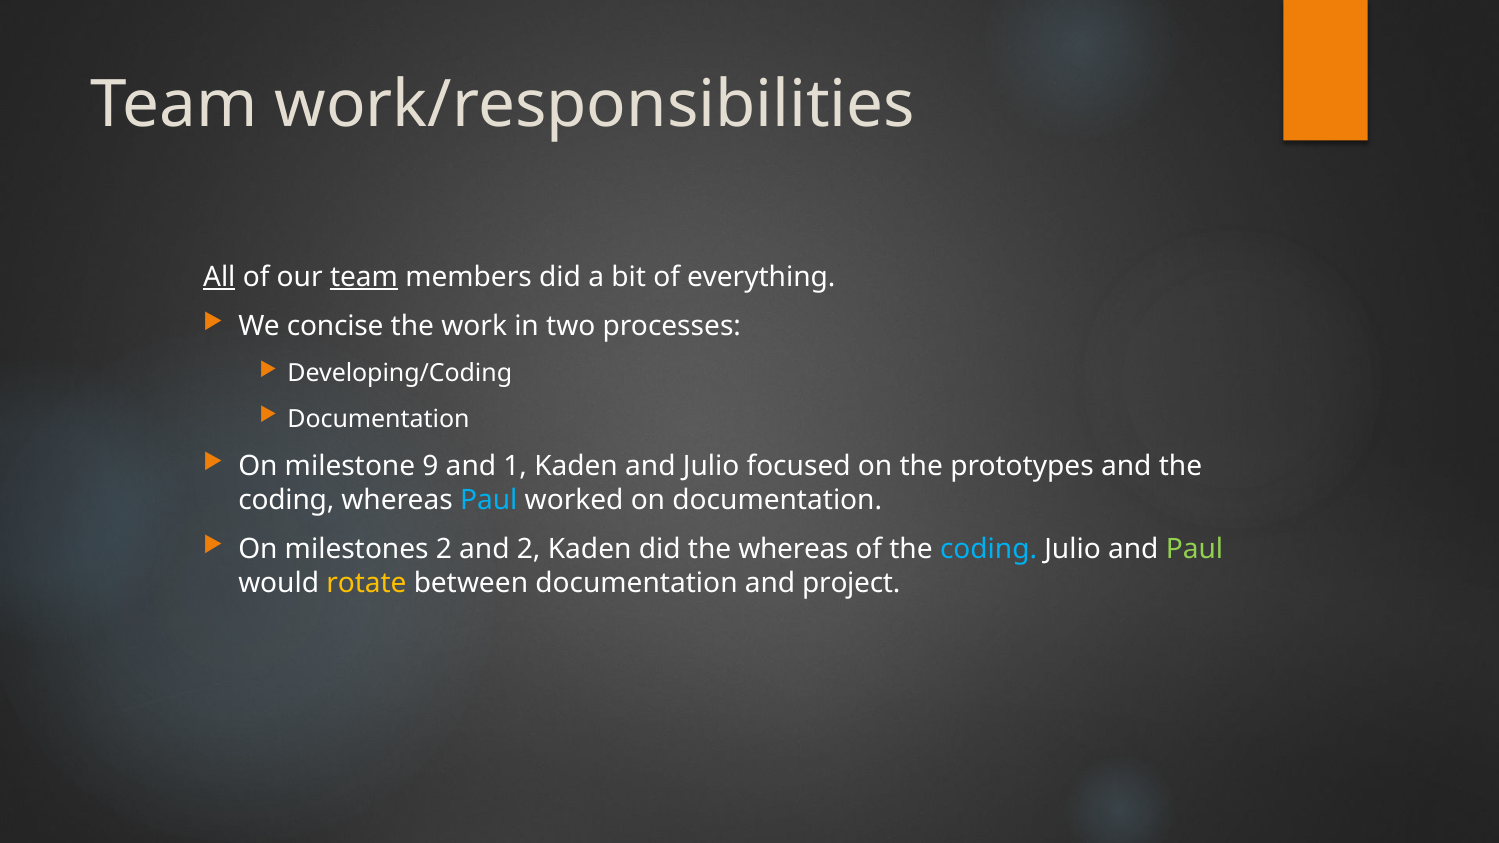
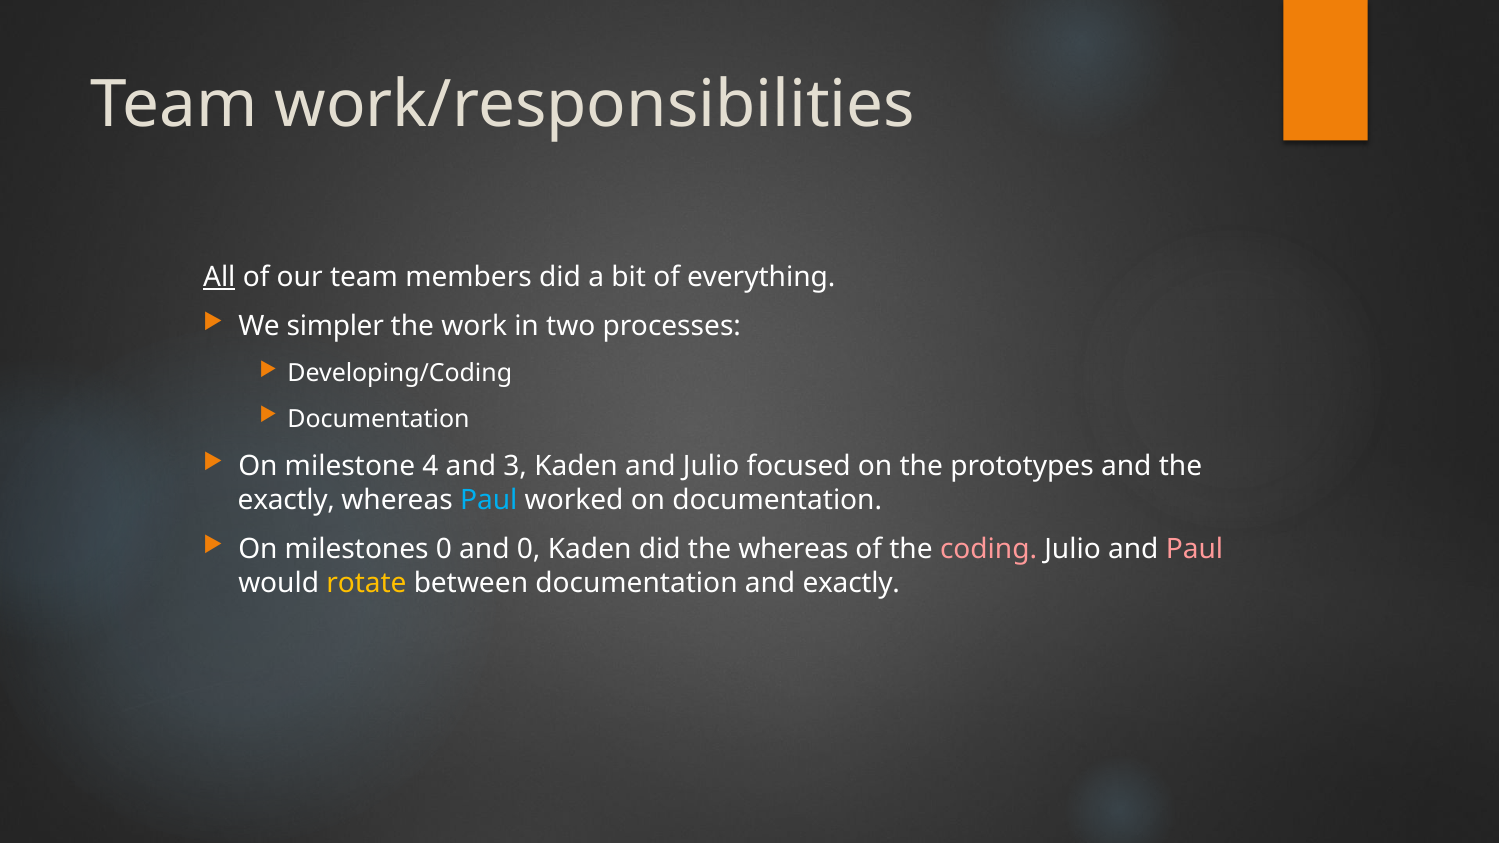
team underline: present -> none (364, 277)
concise: concise -> simpler (335, 326)
9: 9 -> 4 (431, 467)
1: 1 -> 3 (515, 467)
coding: coding -> exactly (286, 500)
milestones 2: 2 -> 0 (444, 550)
and 2: 2 -> 0 (529, 550)
coding colour: light blue -> pink (989, 550)
Paul colour: light green -> pink (1194, 550)
and project: project -> exactly (851, 583)
